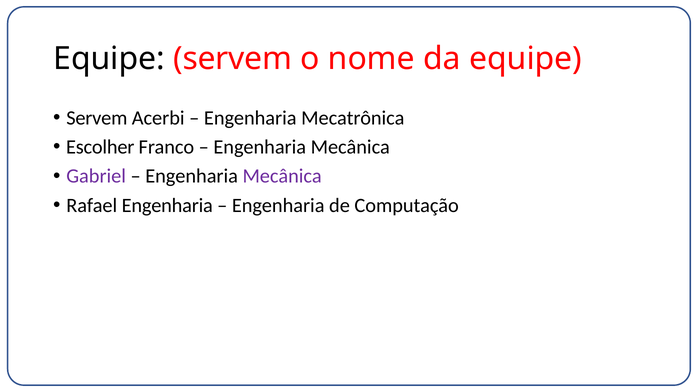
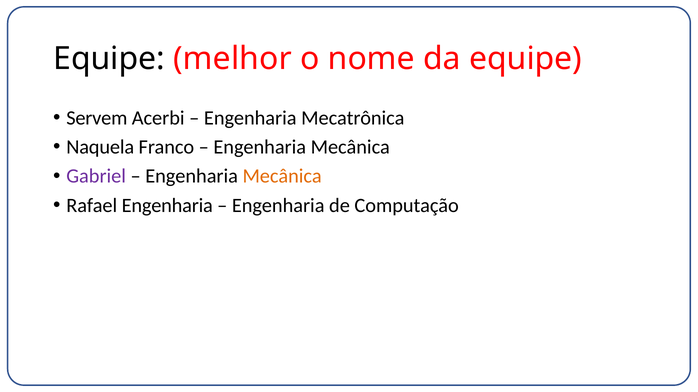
Equipe servem: servem -> melhor (233, 59)
Escolher: Escolher -> Naquela (100, 147)
Mecânica colour: purple -> orange (282, 177)
